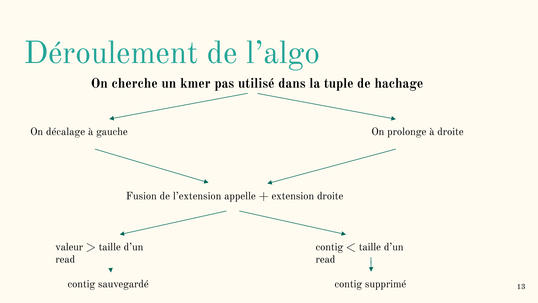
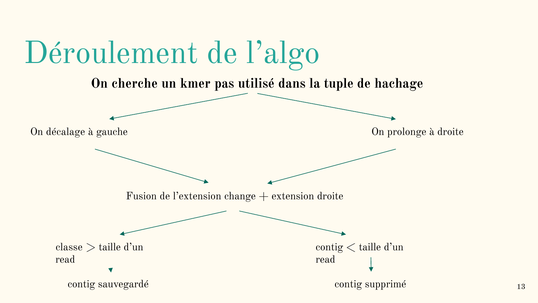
appelle: appelle -> change (240, 196)
valeur: valeur -> classe (69, 247)
